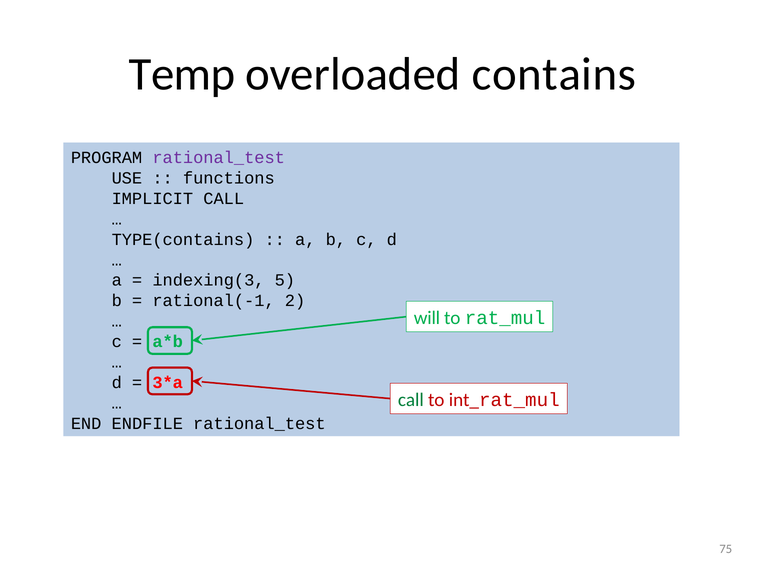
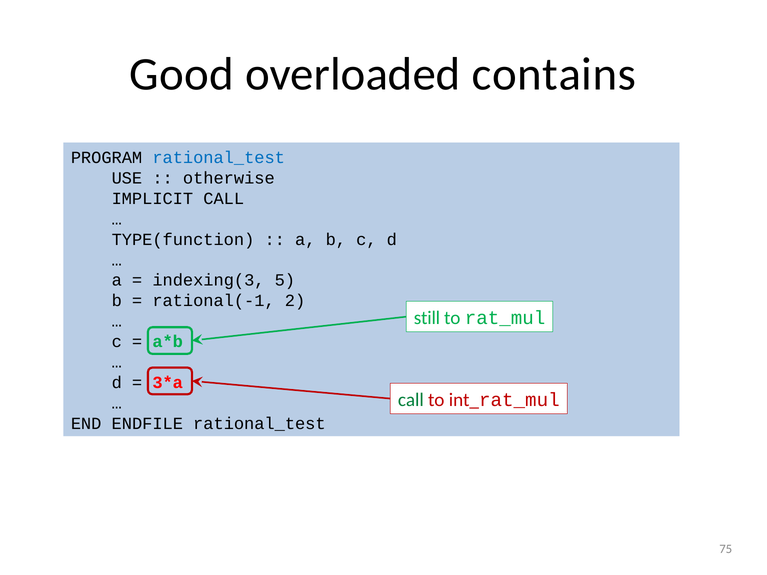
Temp: Temp -> Good (182, 74)
rational_test colour: purple -> blue (219, 158)
functions: functions -> otherwise (229, 178)
TYPE(contains: TYPE(contains -> TYPE(function (183, 240)
will: will -> still (427, 318)
